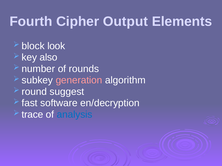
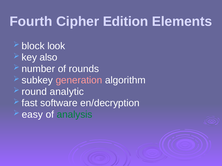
Output: Output -> Edition (126, 22)
suggest: suggest -> analytic (67, 92)
trace: trace -> easy (32, 115)
analysis colour: blue -> green (75, 115)
